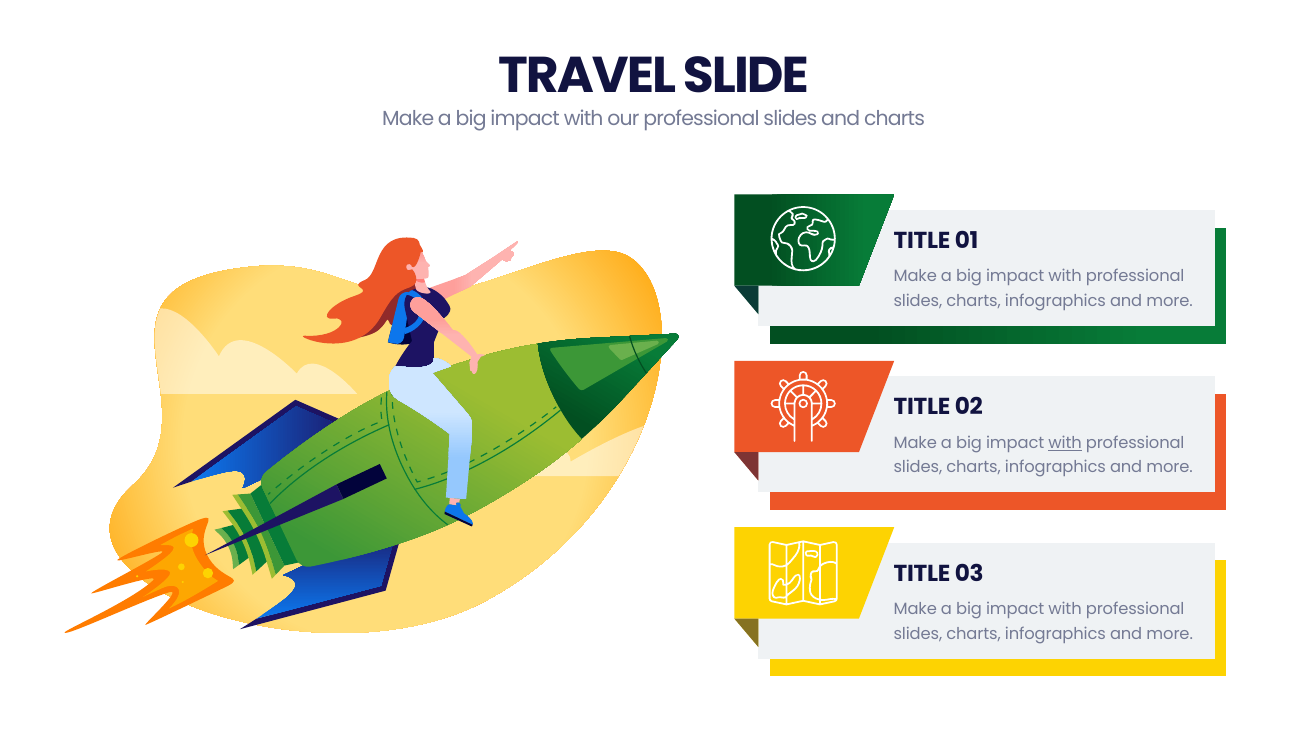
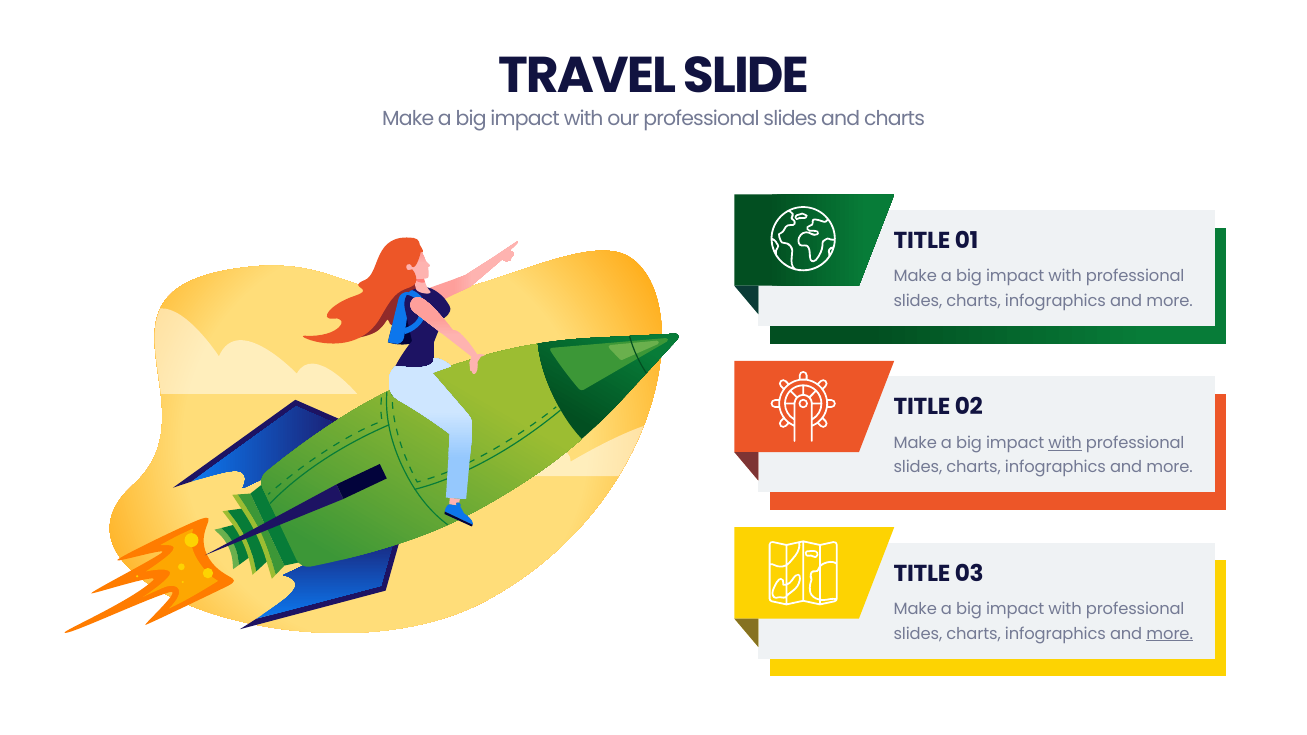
more underline: none -> present (1170, 634)
